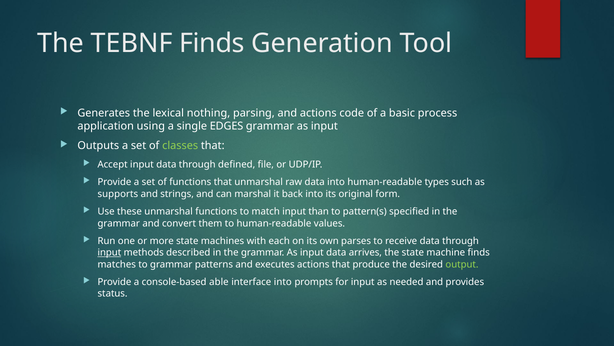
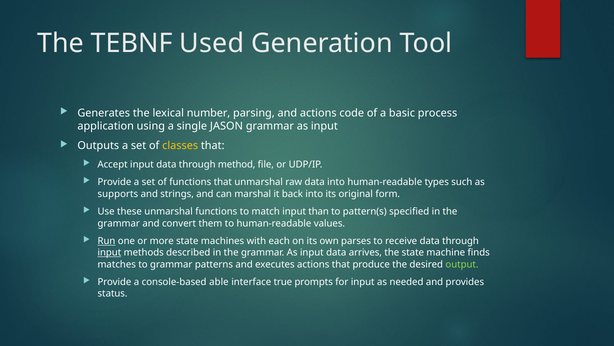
TEBNF Finds: Finds -> Used (212, 43)
nothing: nothing -> number (209, 113)
EDGES: EDGES -> JASON (226, 126)
classes colour: light green -> yellow (180, 145)
defined: defined -> method (237, 164)
Run underline: none -> present (106, 241)
interface into: into -> true (283, 282)
